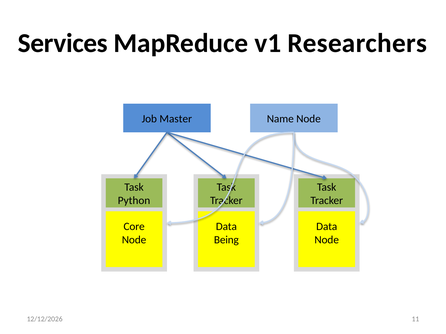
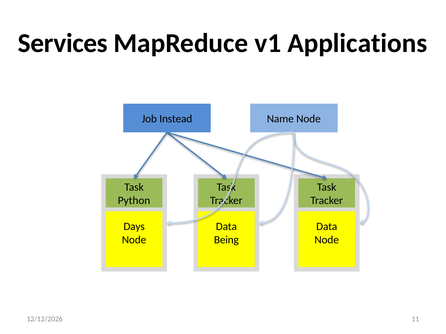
Researchers: Researchers -> Applications (357, 43)
Master: Master -> Instead (176, 119)
Core: Core -> Days (134, 227)
